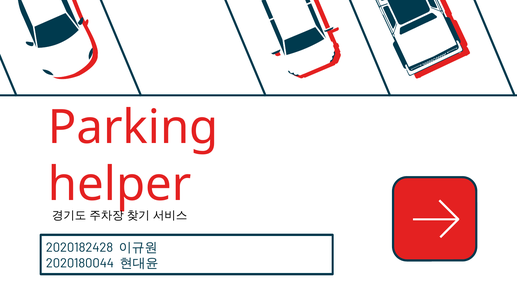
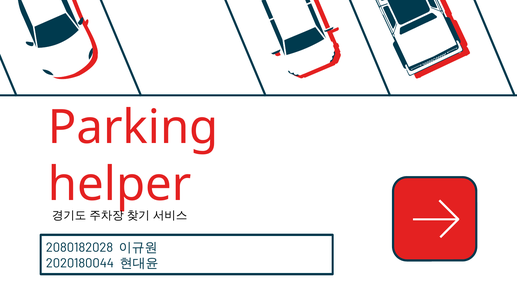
2020182428: 2020182428 -> 2080182028 (79, 247)
